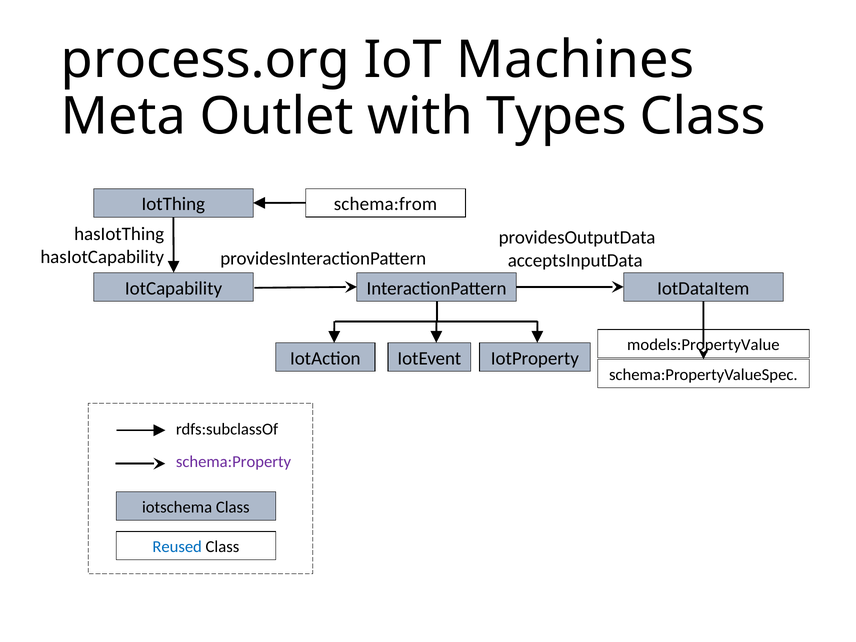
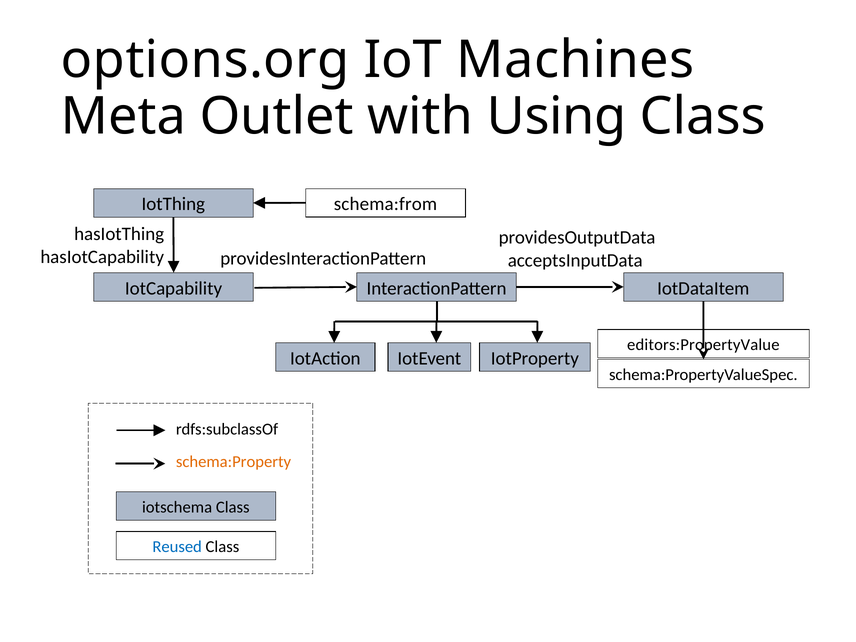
process.org: process.org -> options.org (205, 60)
Types: Types -> Using (557, 117)
models:PropertyValue: models:PropertyValue -> editors:PropertyValue (703, 345)
schema:Property colour: purple -> orange (234, 462)
